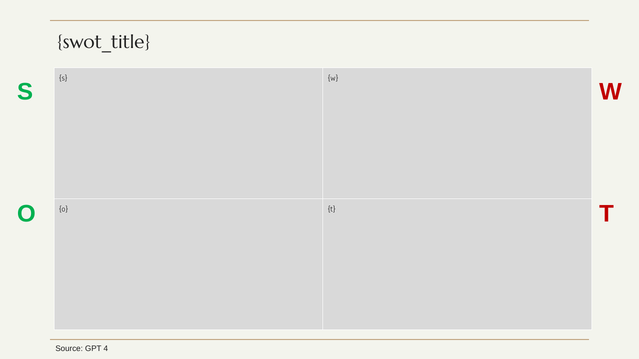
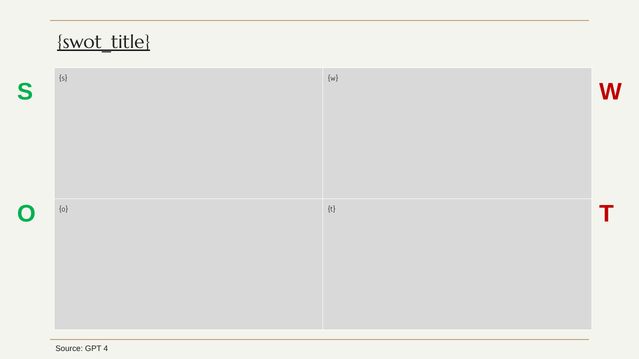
swot_title underline: none -> present (104, 42)
